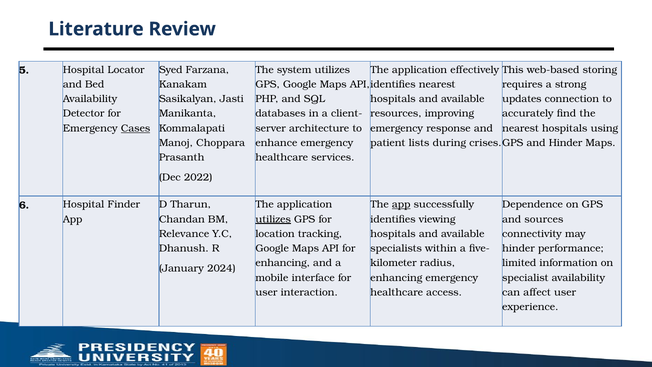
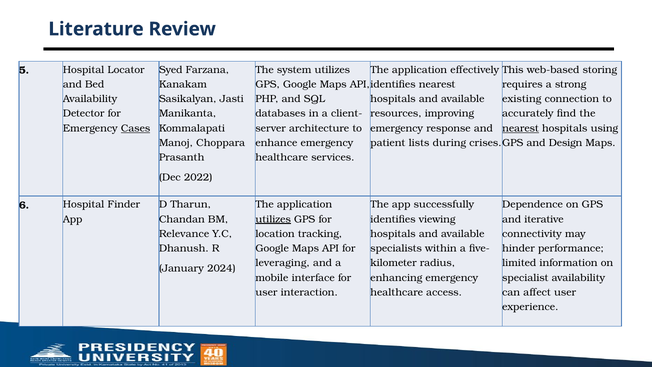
updates: updates -> existing (522, 99)
nearest underline: none -> present (520, 128)
and Hinder: Hinder -> Design (566, 143)
app underline: present -> none (401, 204)
sources: sources -> iterative (544, 219)
enhancing: enhancing -> leveraging (283, 263)
